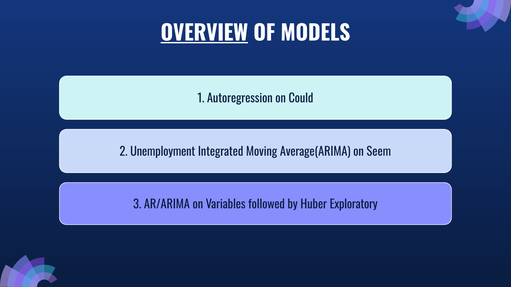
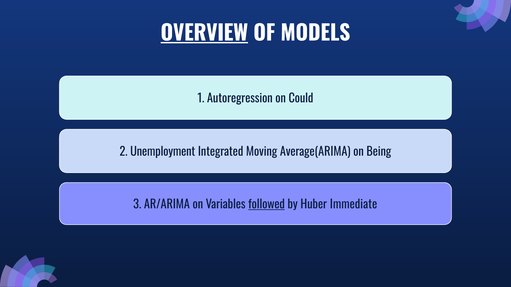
Seem: Seem -> Being (379, 152)
followed underline: none -> present (267, 205)
Exploratory: Exploratory -> Immediate (354, 205)
